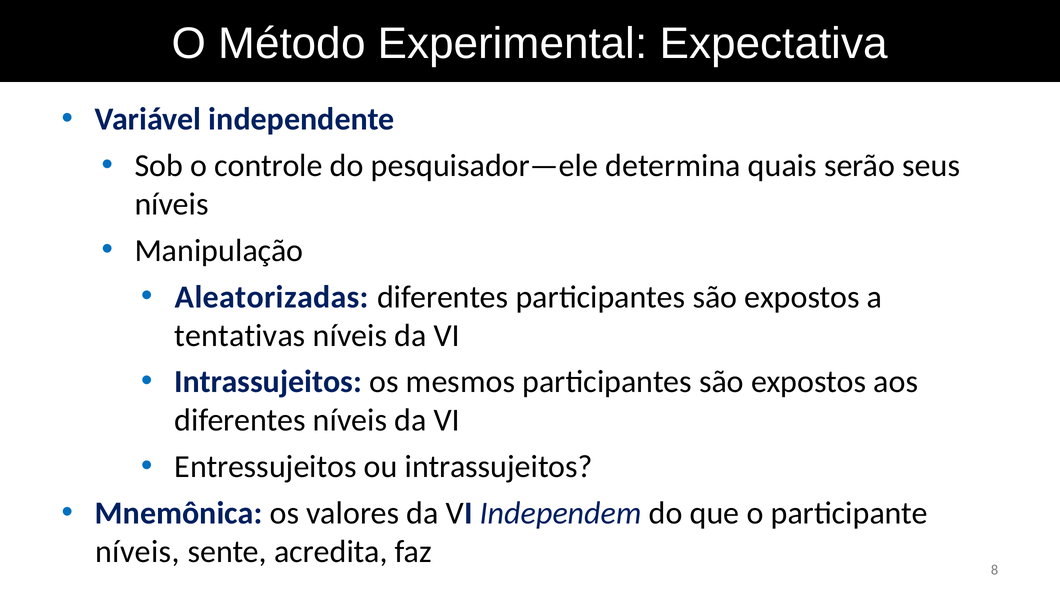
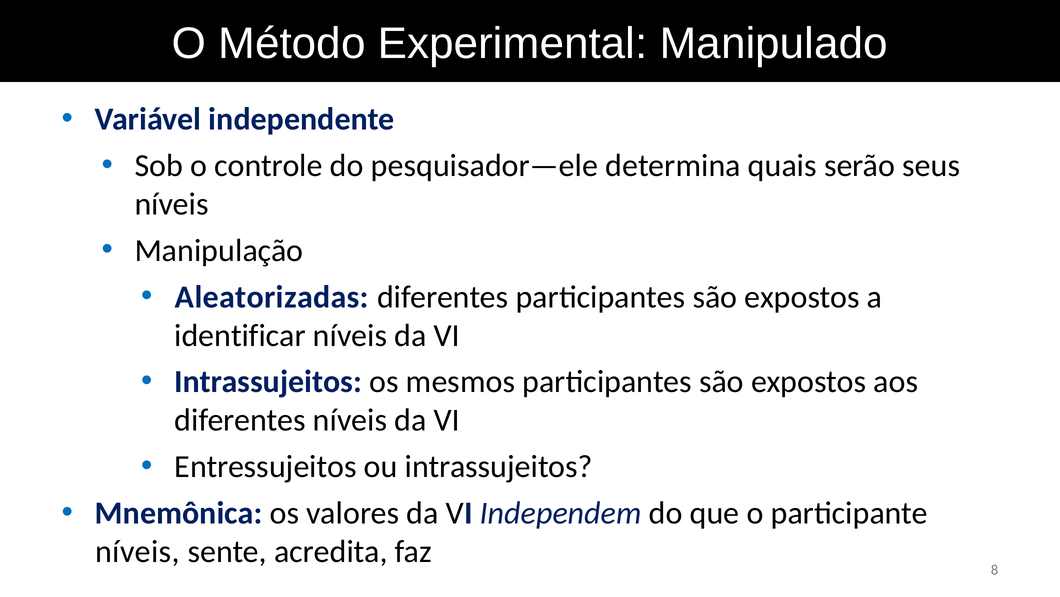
Expectativa: Expectativa -> Manipulado (774, 43)
tentativas: tentativas -> identificar (240, 335)
